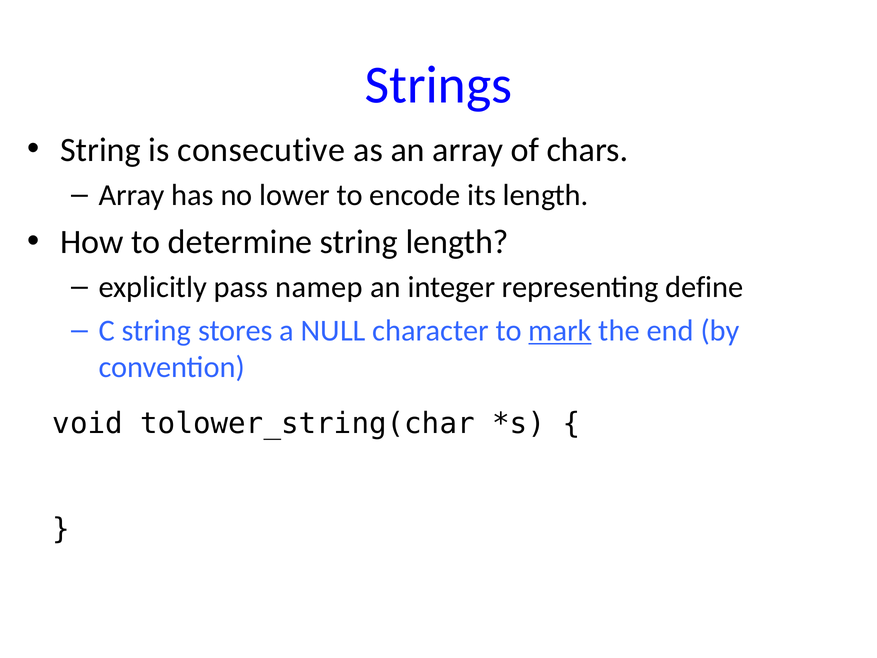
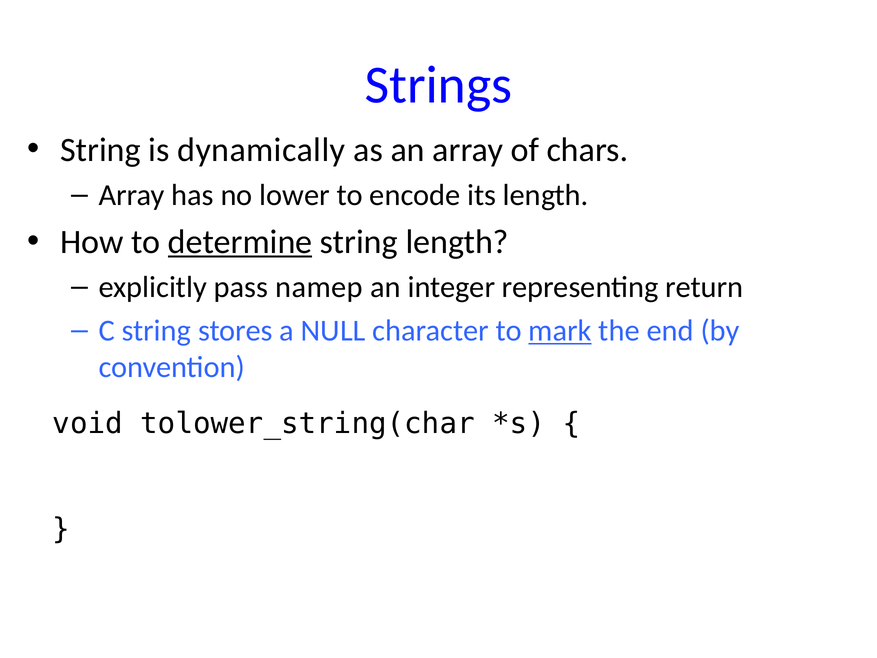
consecutive: consecutive -> dynamically (261, 150)
determine underline: none -> present (240, 242)
define: define -> return (704, 287)
